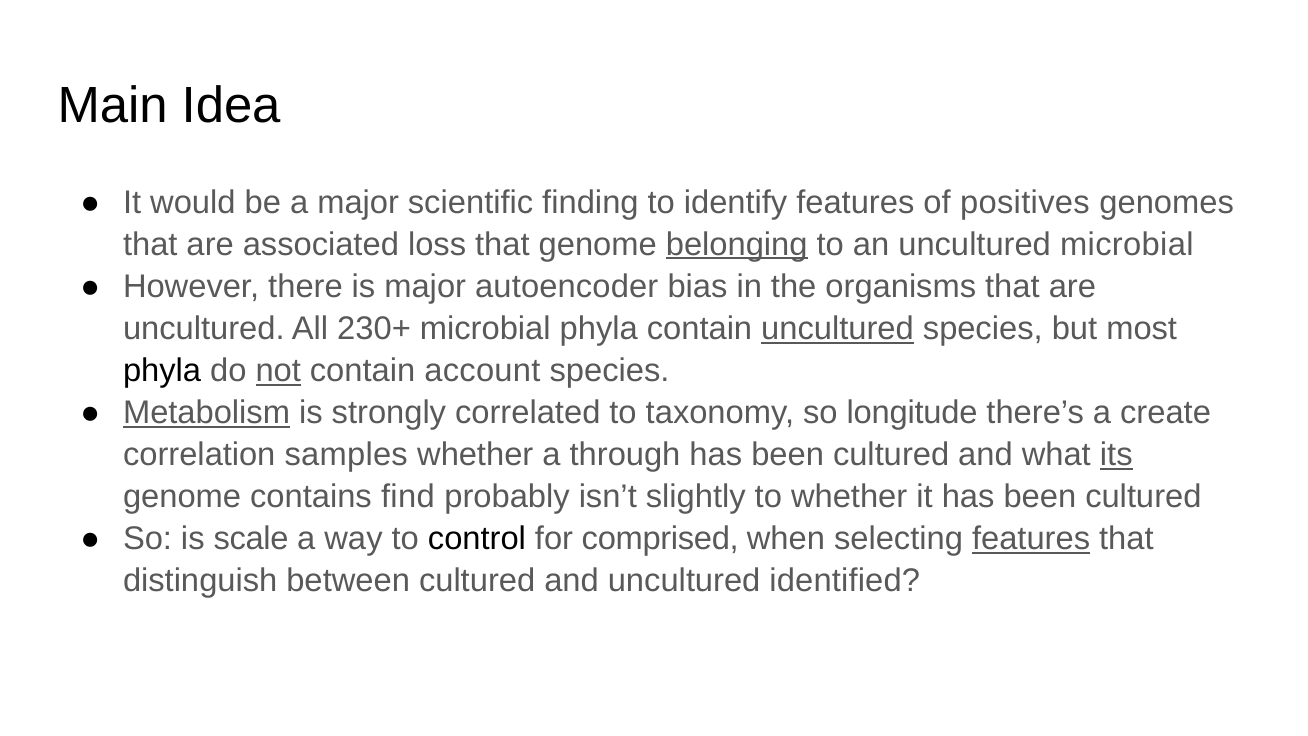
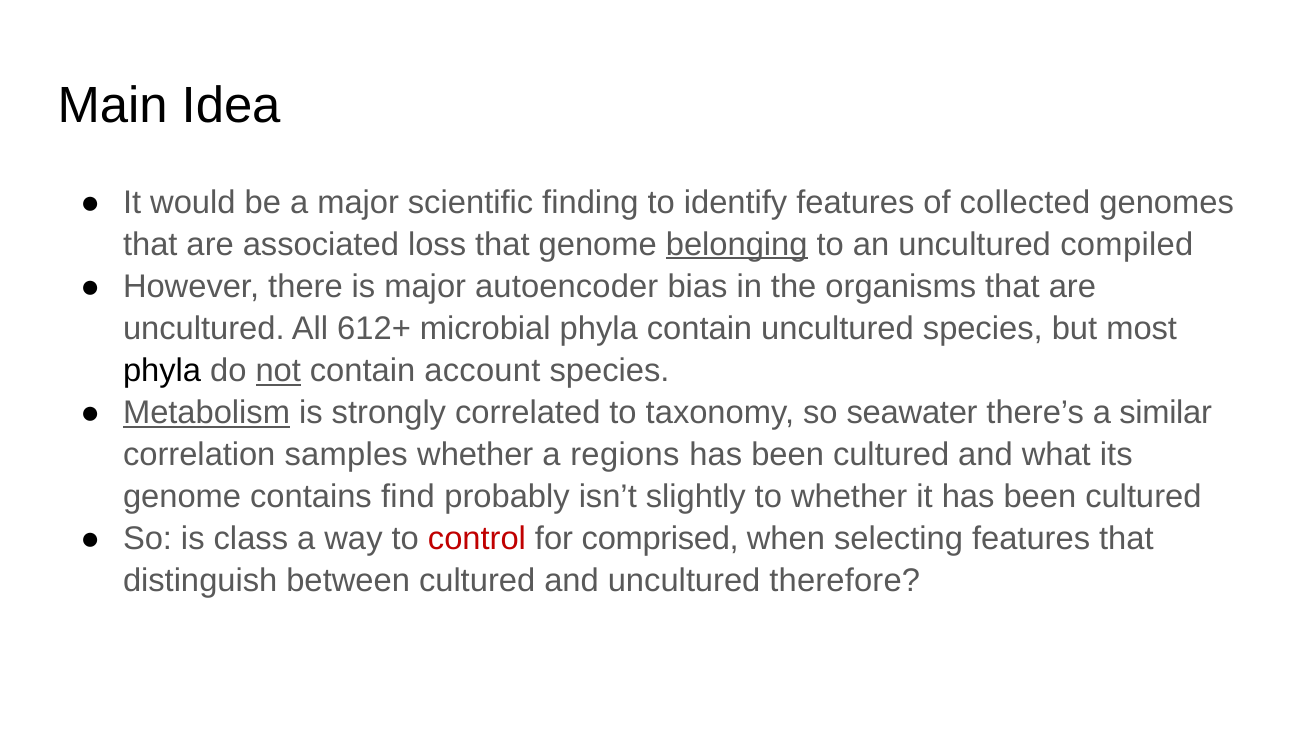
positives: positives -> collected (1025, 202)
uncultured microbial: microbial -> compiled (1127, 244)
230+: 230+ -> 612+ (374, 328)
uncultured underline: present -> none (837, 328)
longitude: longitude -> seawater (912, 413)
create: create -> similar (1166, 413)
through: through -> regions (625, 455)
its underline: present -> none (1116, 455)
scale: scale -> class (251, 539)
control colour: black -> red (477, 539)
features underline: present -> none (1031, 539)
identified: identified -> therefore (845, 581)
